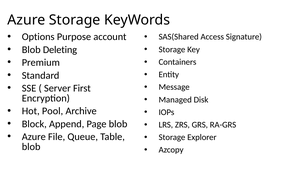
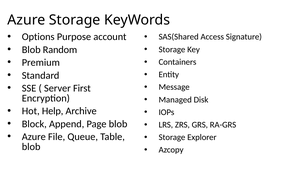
Deleting: Deleting -> Random (60, 50)
Pool: Pool -> Help (53, 111)
